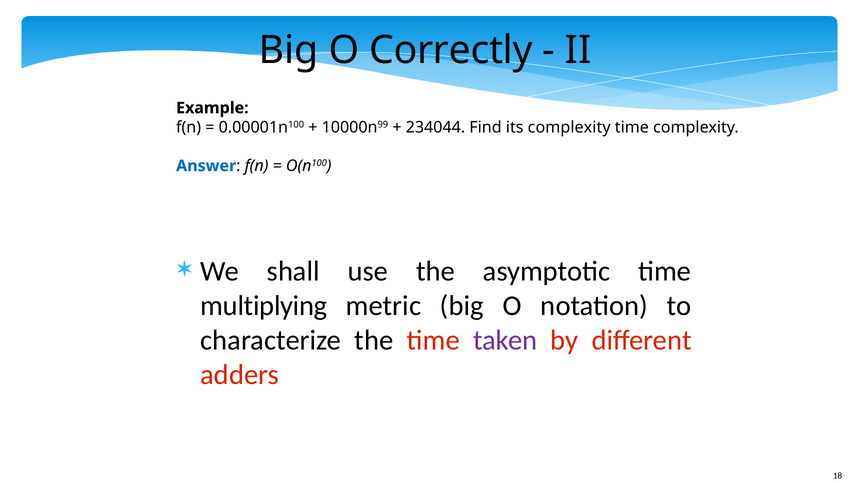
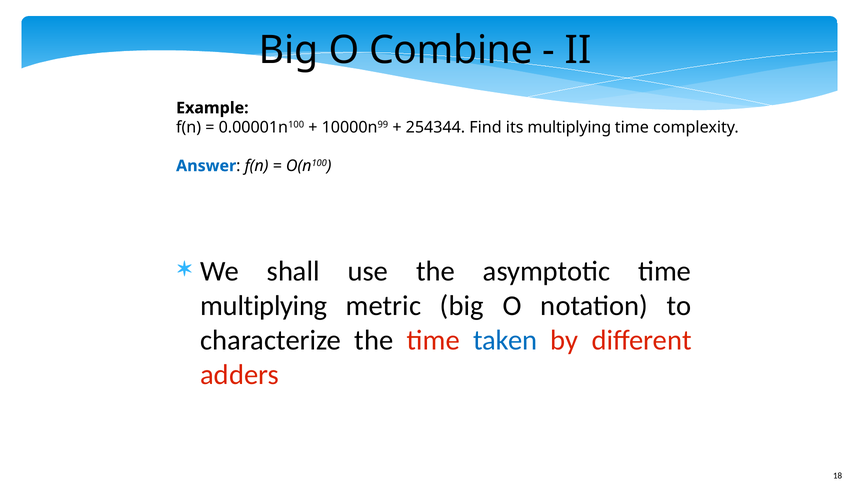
Correctly: Correctly -> Combine (451, 50)
234044: 234044 -> 254344 (435, 127)
its complexity: complexity -> multiplying (569, 127)
taken colour: purple -> blue (505, 340)
